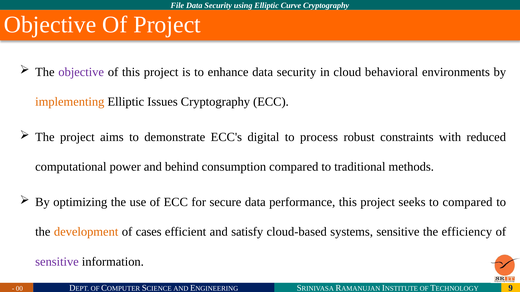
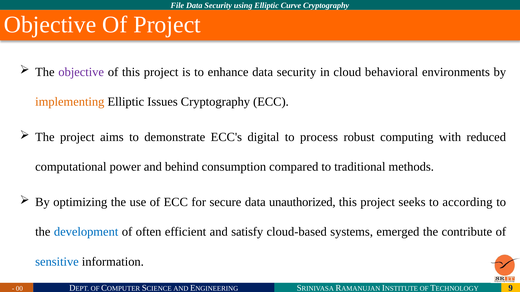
constraints: constraints -> computing (407, 137)
performance: performance -> unauthorized (302, 202)
to compared: compared -> according (467, 202)
development colour: orange -> blue (86, 232)
cases: cases -> often (149, 232)
systems sensitive: sensitive -> emerged (398, 232)
efficiency: efficiency -> contribute (467, 232)
sensitive colour: purple -> blue (57, 262)
